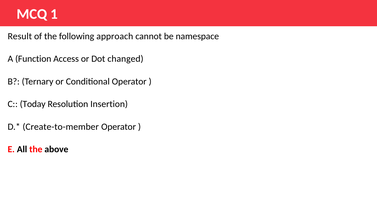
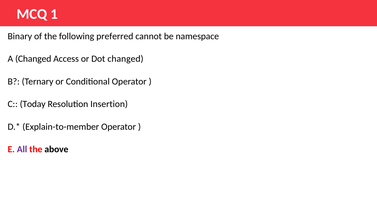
Result: Result -> Binary (20, 36)
approach: approach -> preferred (115, 36)
A Function: Function -> Changed (33, 59)
Create-to-member: Create-to-member -> Explain-to-member (61, 127)
All colour: black -> purple (22, 149)
